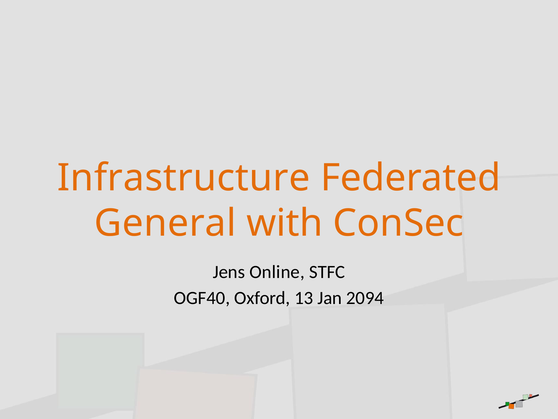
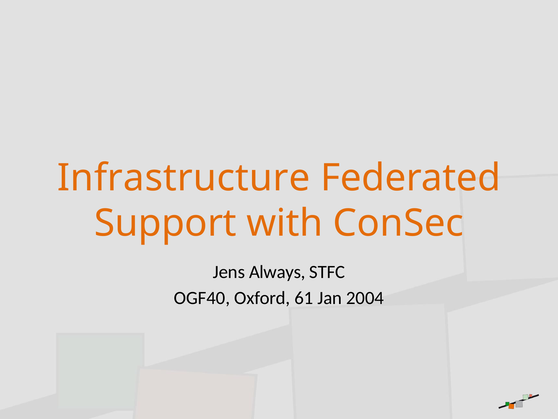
General: General -> Support (165, 223)
Online: Online -> Always (277, 272)
13: 13 -> 61 (304, 298)
2094: 2094 -> 2004 (365, 298)
